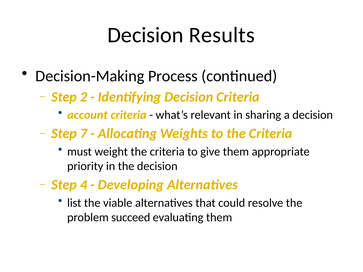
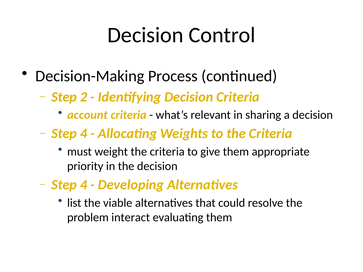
Results: Results -> Control (222, 35)
7: 7 -> 4 (84, 134)
succeed: succeed -> interact (131, 217)
